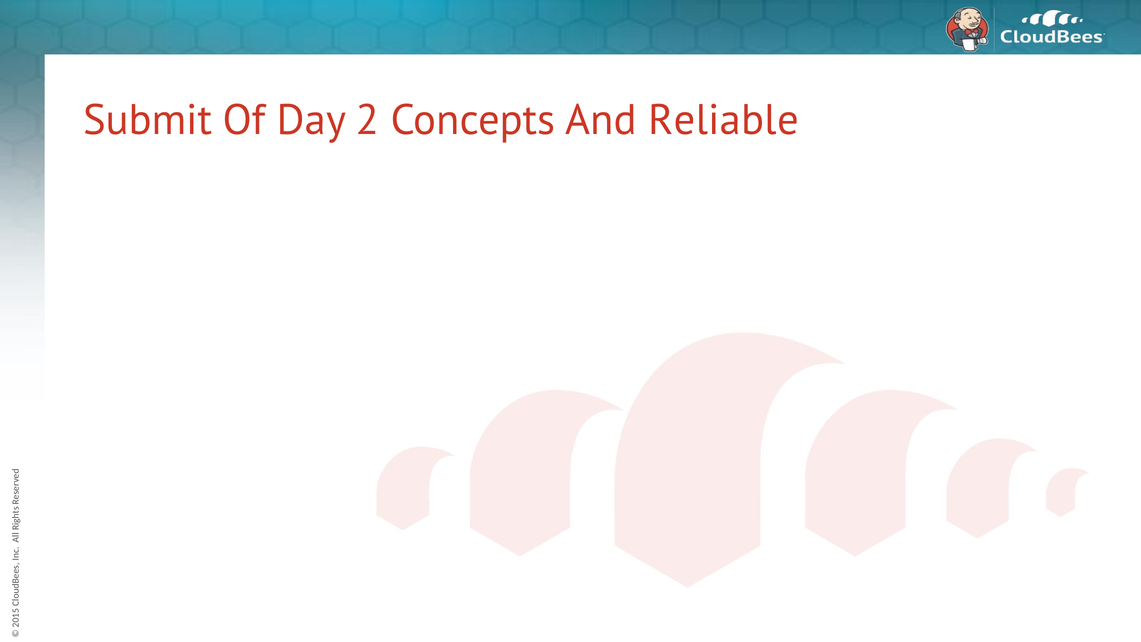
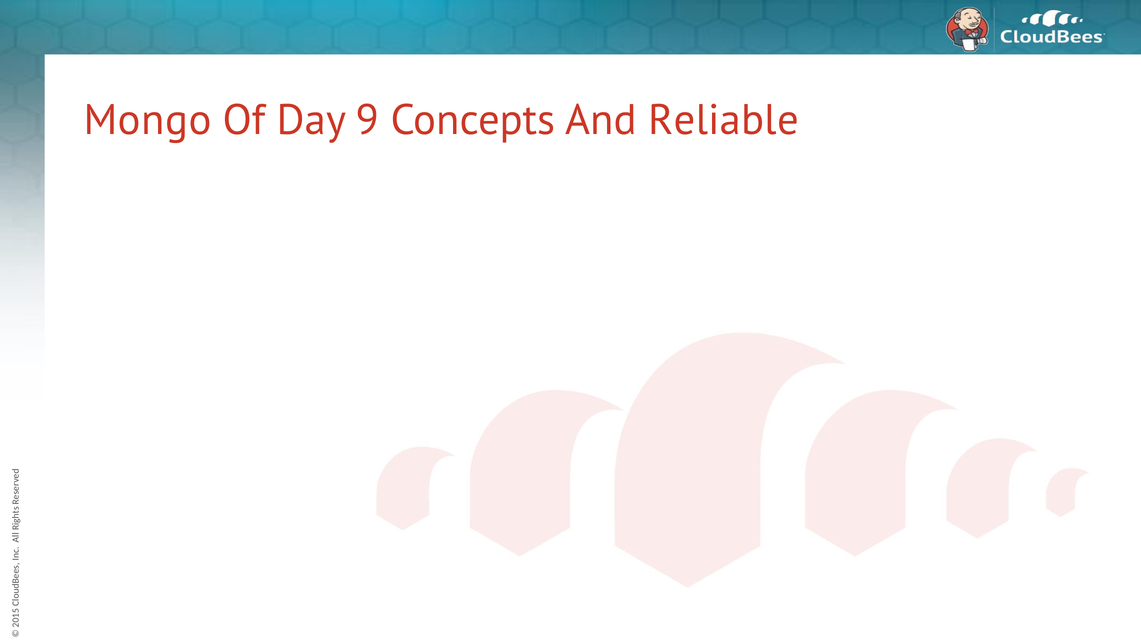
Submit: Submit -> Mongo (148, 120)
Day 2: 2 -> 9 (368, 120)
